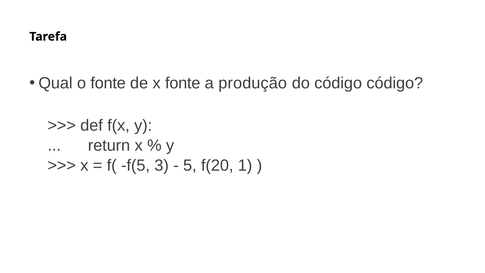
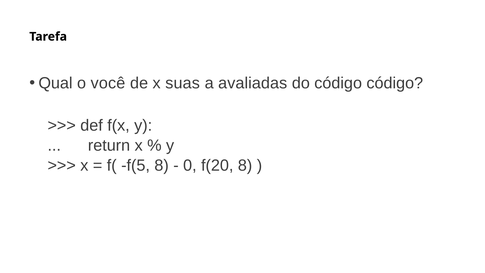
o fonte: fonte -> você (108, 83)
x fonte: fonte -> suas (183, 83)
produção: produção -> avaliadas (253, 83)
f(5 3: 3 -> 8 (162, 166)
5: 5 -> 0 (190, 166)
f(20 1: 1 -> 8 (245, 166)
